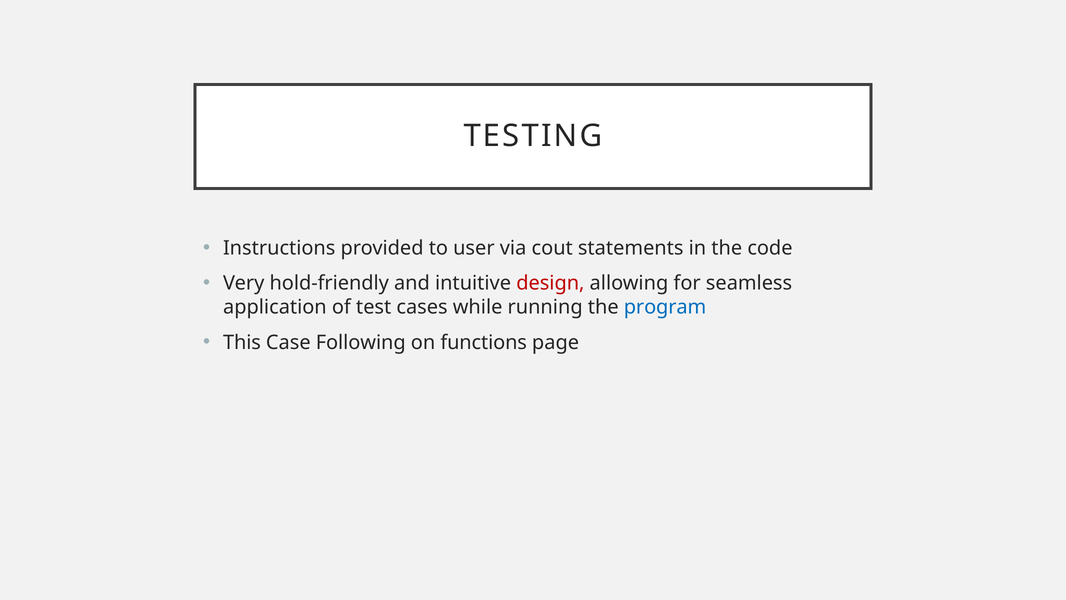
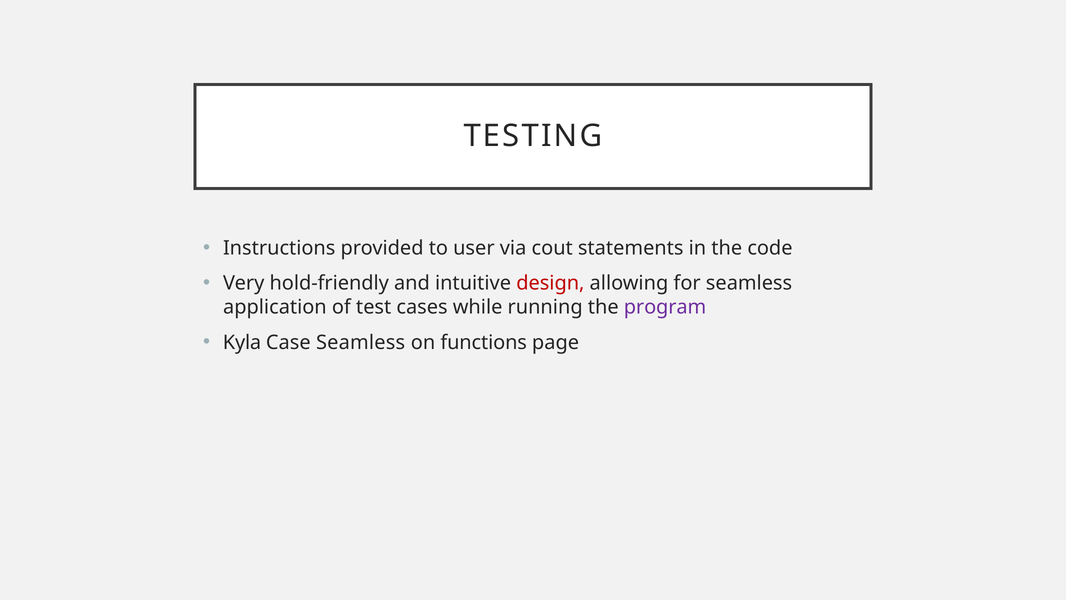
program colour: blue -> purple (665, 307)
This: This -> Kyla (242, 342)
Case Following: Following -> Seamless (361, 342)
